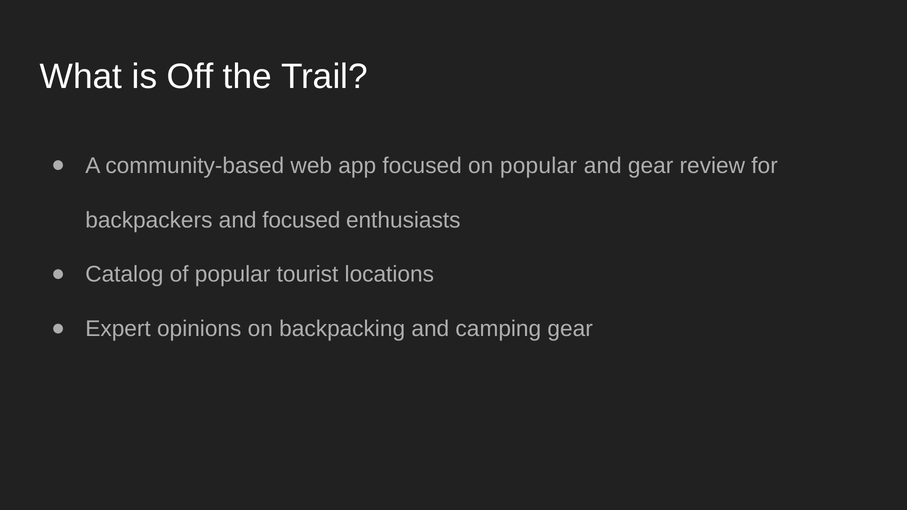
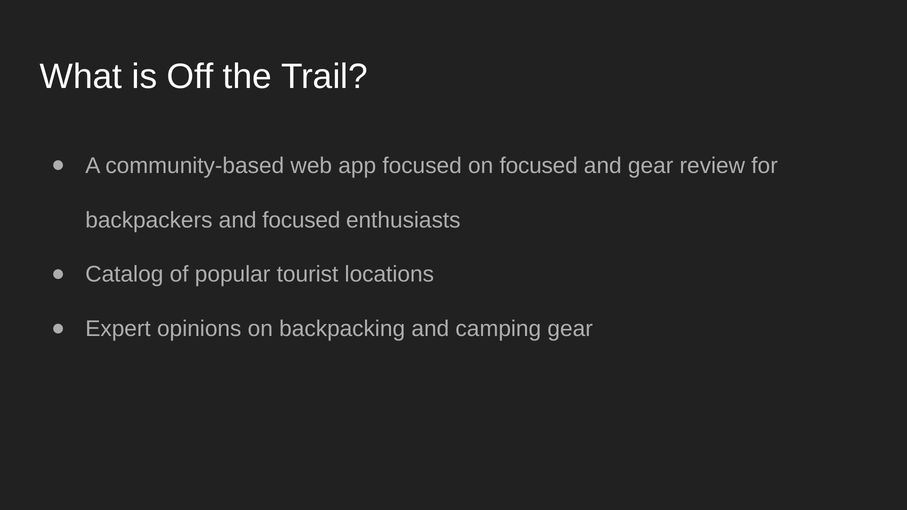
on popular: popular -> focused (539, 166)
